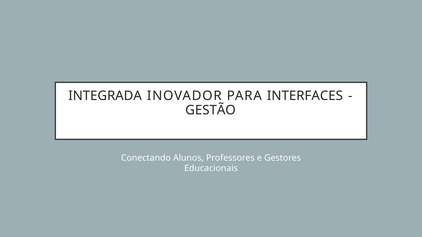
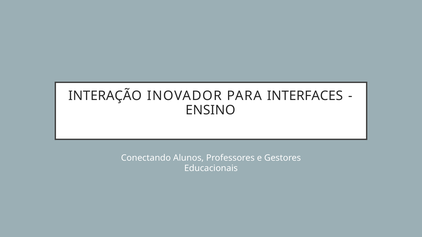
INTEGRADA: INTEGRADA -> INTERAÇÃO (105, 96)
GESTÃO: GESTÃO -> ENSINO (210, 110)
